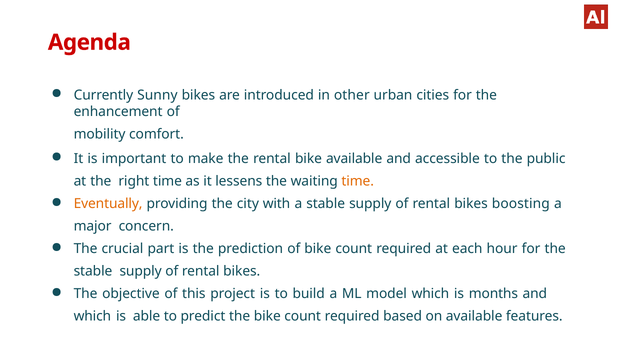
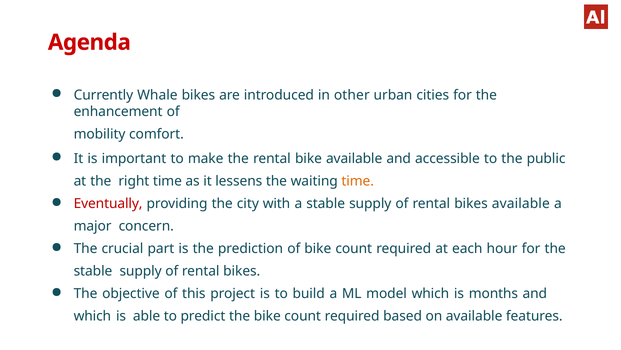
Sunny: Sunny -> Whale (157, 95)
Eventually colour: orange -> red (108, 203)
bikes boosting: boosting -> available (521, 203)
